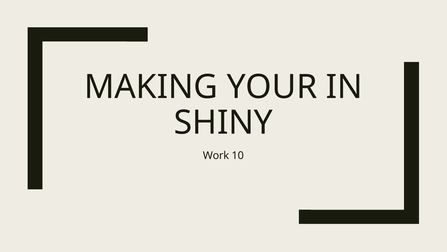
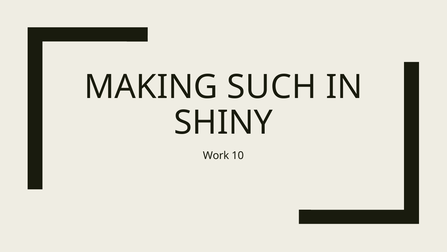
YOUR: YOUR -> SUCH (272, 87)
